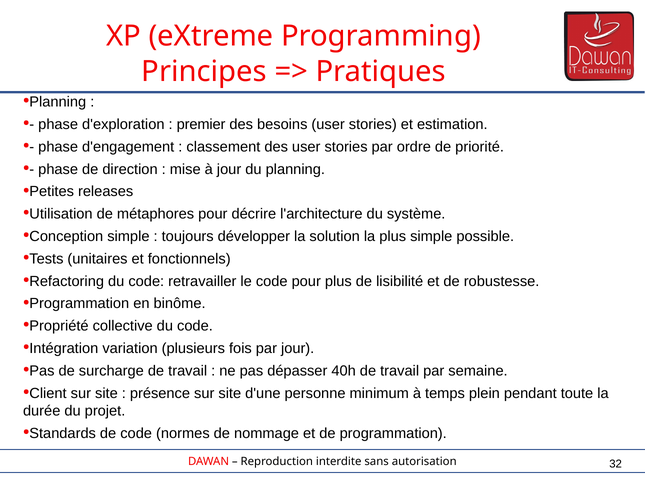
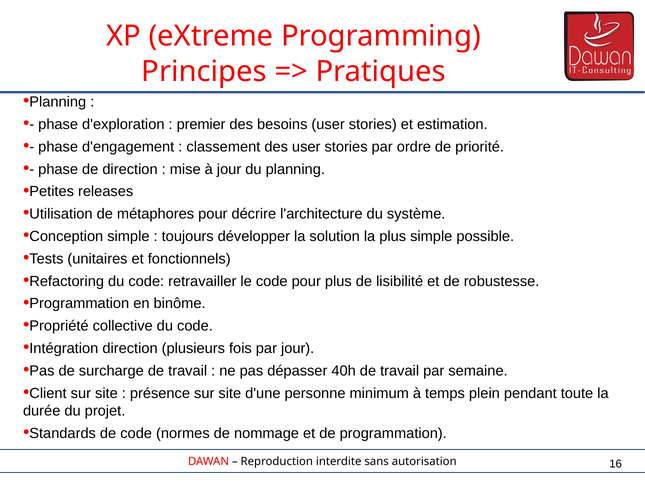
Intégration variation: variation -> direction (130, 348)
32: 32 -> 16 (616, 464)
